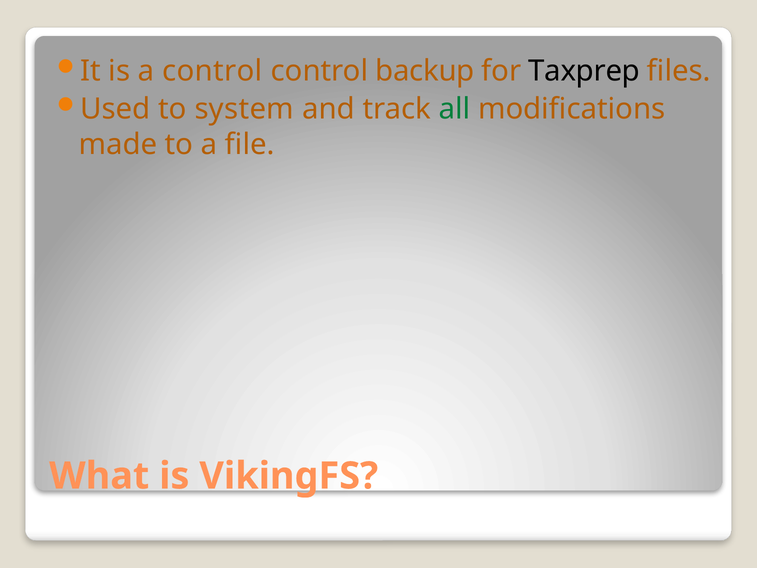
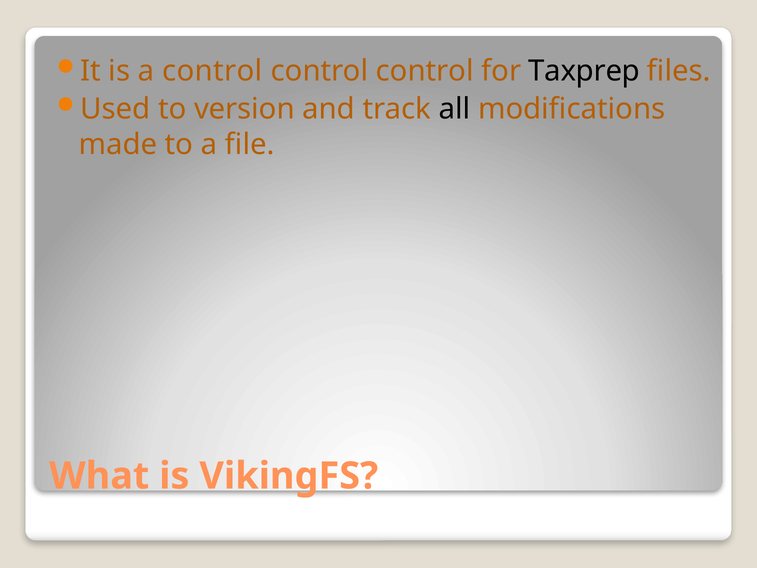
backup: backup -> control (425, 71)
system: system -> version (244, 109)
all colour: green -> black (455, 109)
